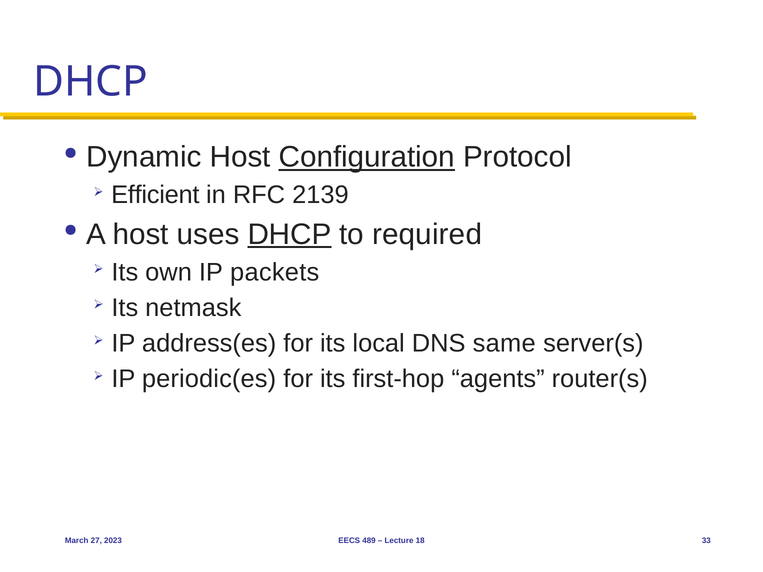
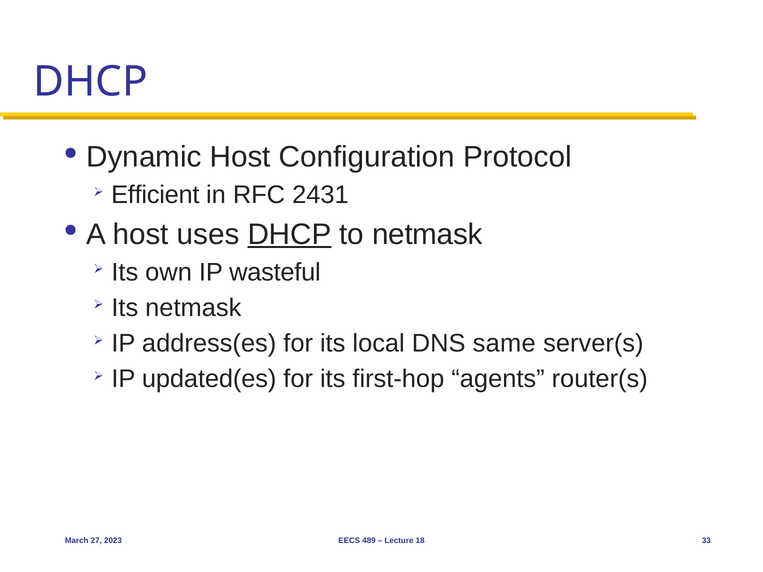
Configuration underline: present -> none (367, 157)
2139: 2139 -> 2431 (320, 195)
to required: required -> netmask (427, 234)
packets: packets -> wasteful (275, 272)
periodic(es: periodic(es -> updated(es (209, 379)
